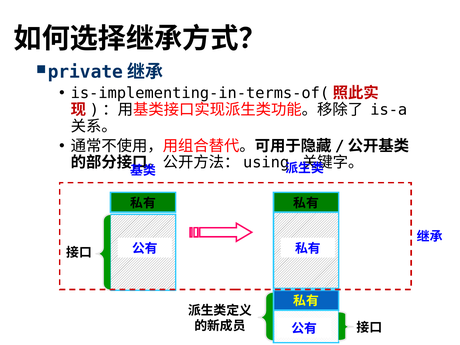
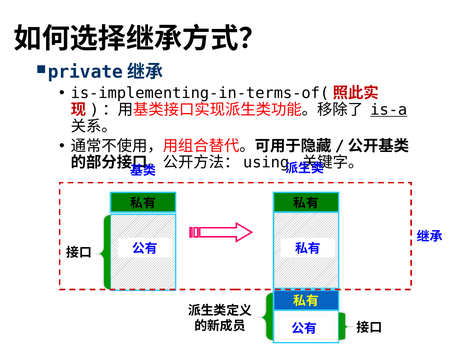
is-a underline: none -> present (389, 110)
